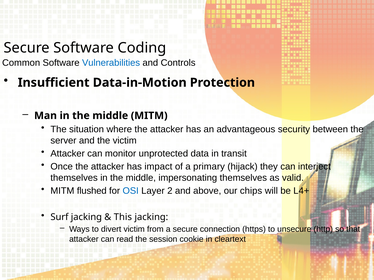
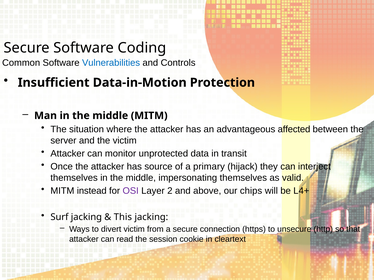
security: security -> affected (294, 129)
impact: impact -> source (158, 167)
flushed: flushed -> instead (92, 191)
OSI colour: blue -> purple (131, 191)
